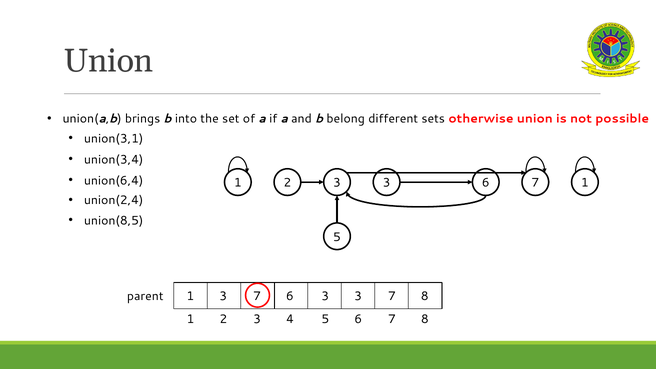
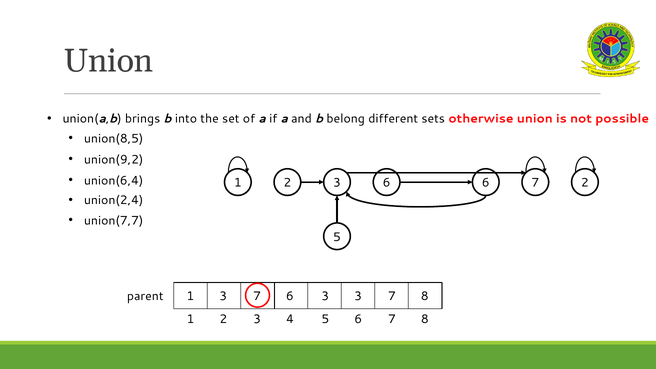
union(3,1: union(3,1 -> union(8,5 (114, 139)
union(3,4: union(3,4 -> union(9,2 (114, 160)
3: 3 -> 6 (387, 183)
7 1: 1 -> 2 (585, 183)
union(8,5: union(8,5 -> union(7,7 (114, 221)
